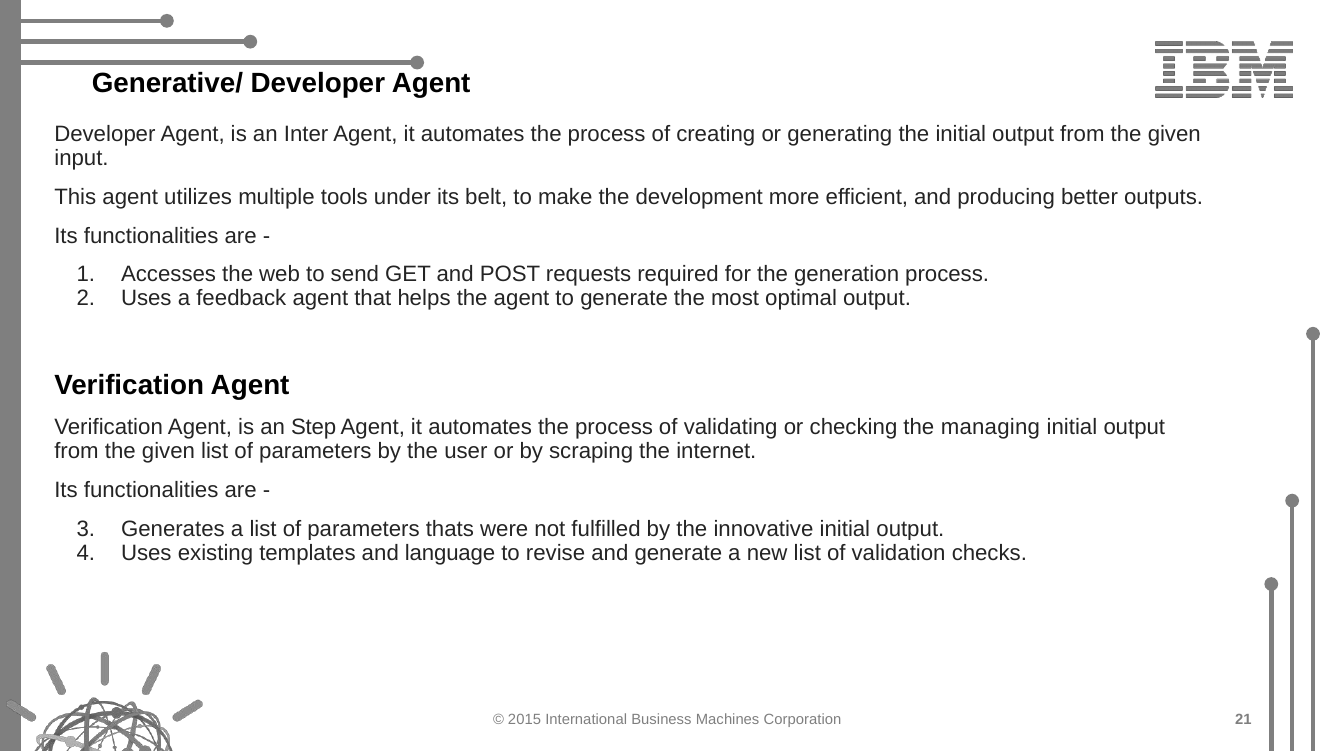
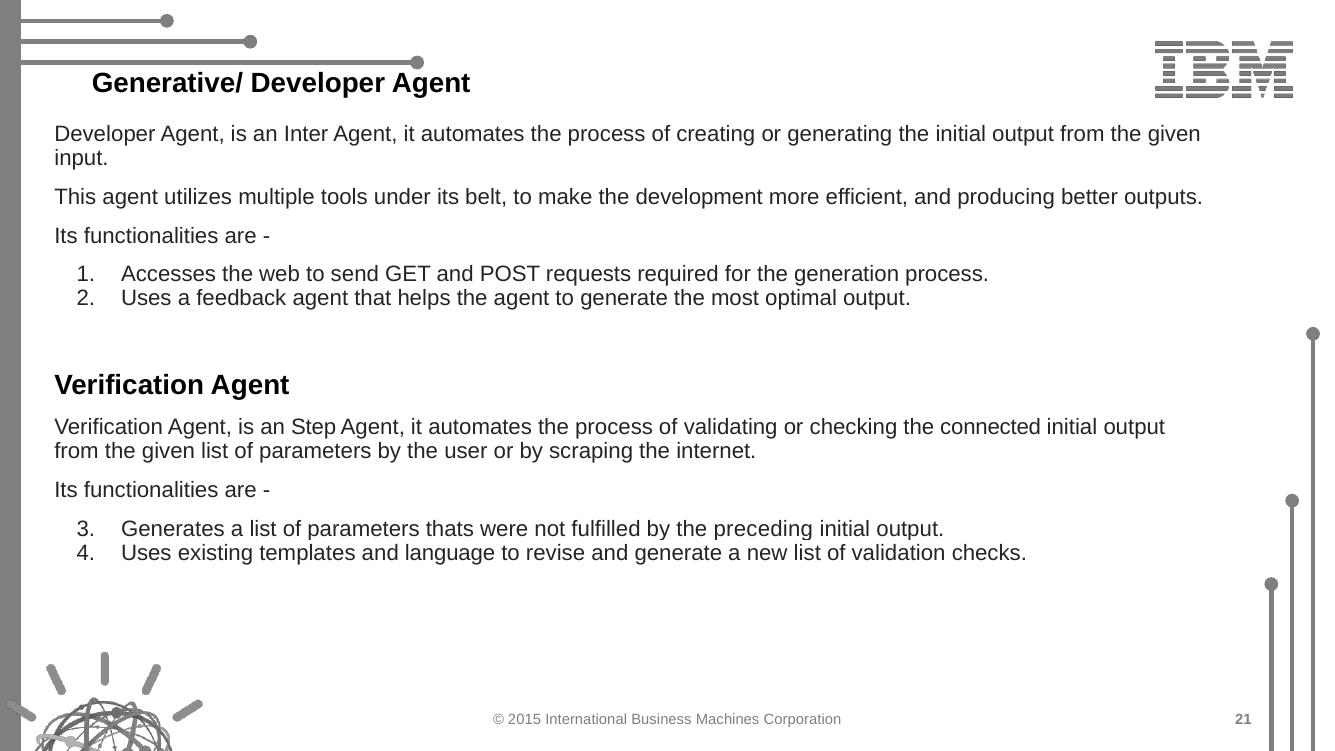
managing: managing -> connected (991, 427)
innovative: innovative -> preceding (763, 529)
